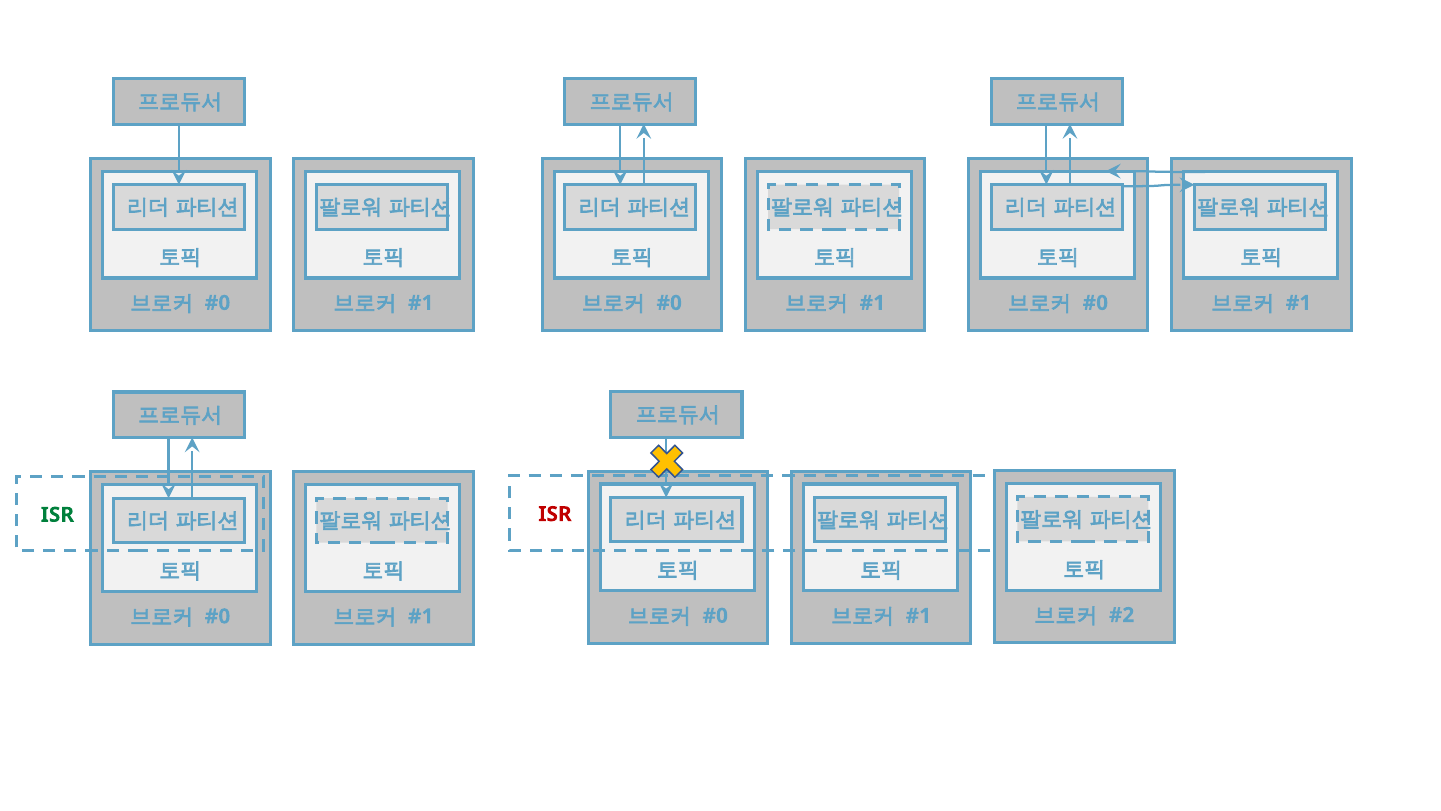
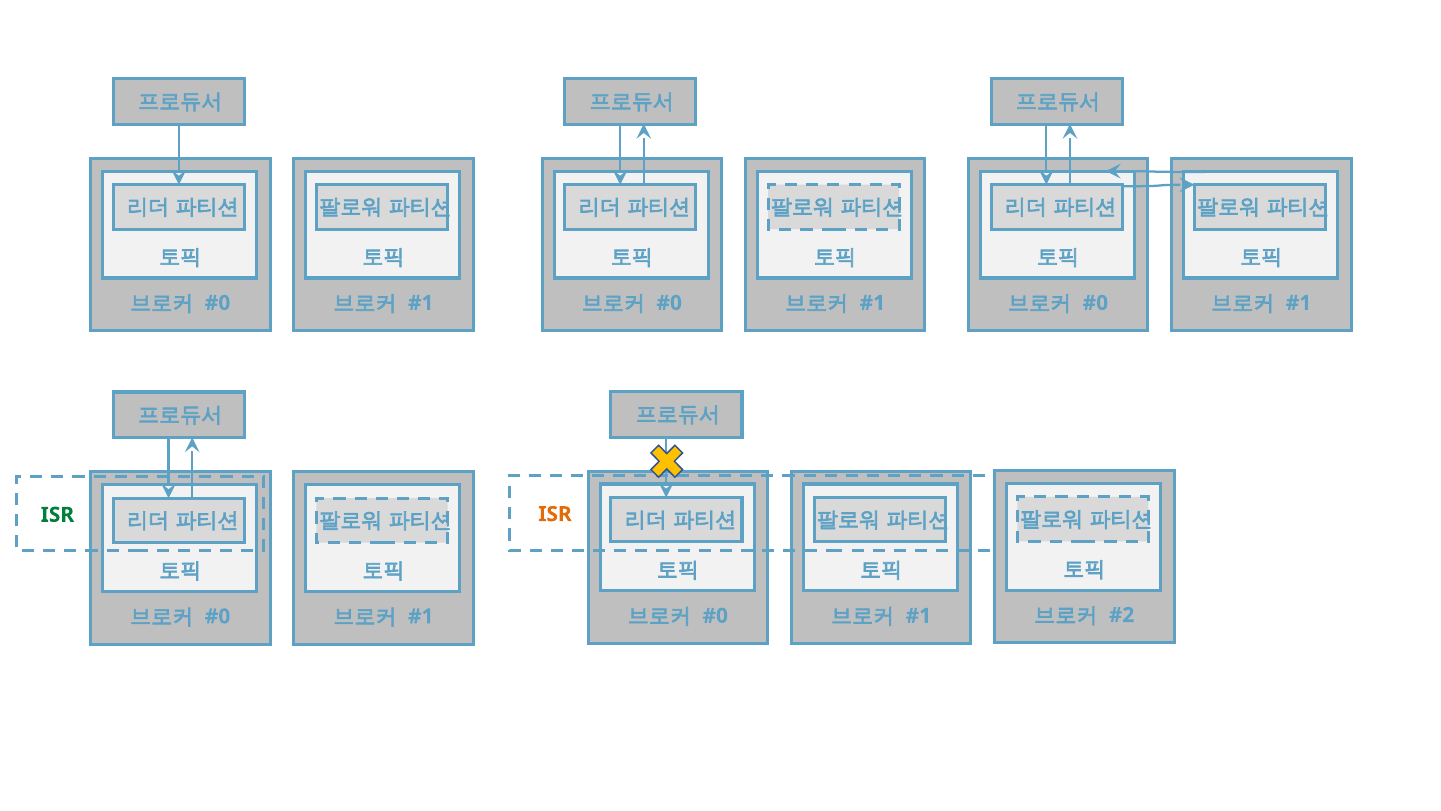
ISR colour: red -> orange (555, 514)
